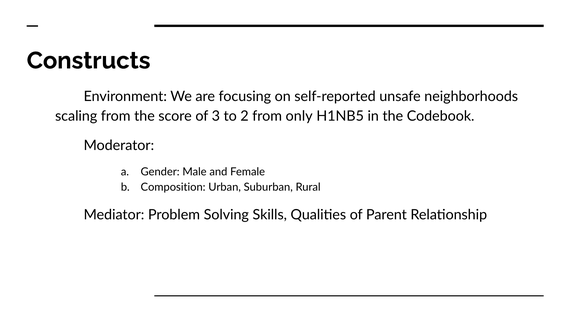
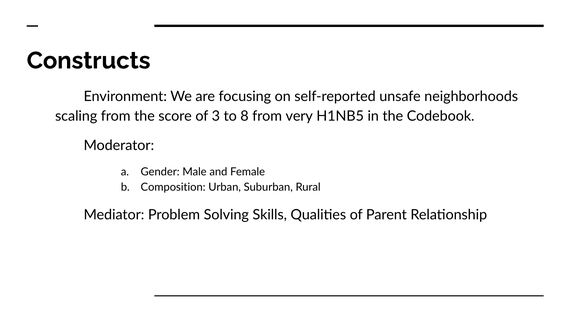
2: 2 -> 8 (244, 116)
only: only -> very (299, 116)
